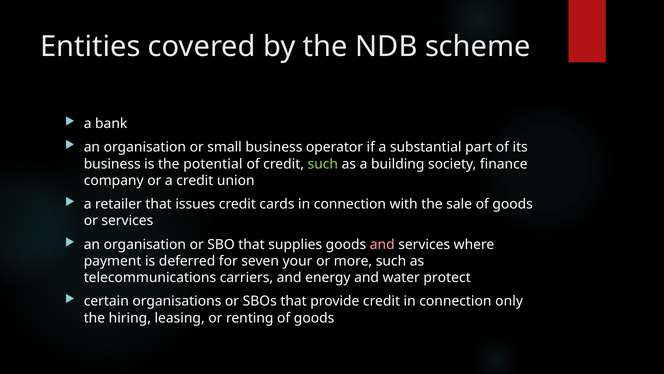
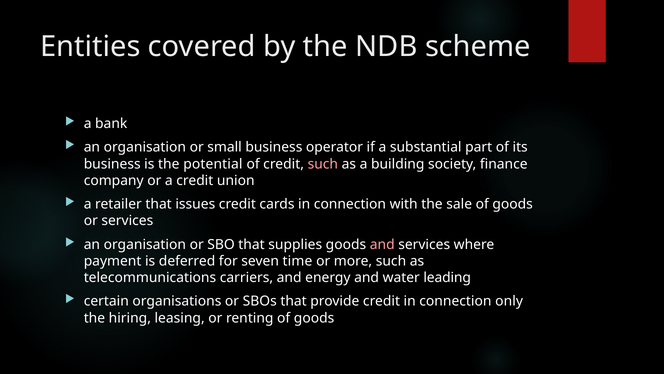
such colour: light green -> pink (323, 164)
your: your -> time (297, 261)
protect: protect -> leading (447, 277)
